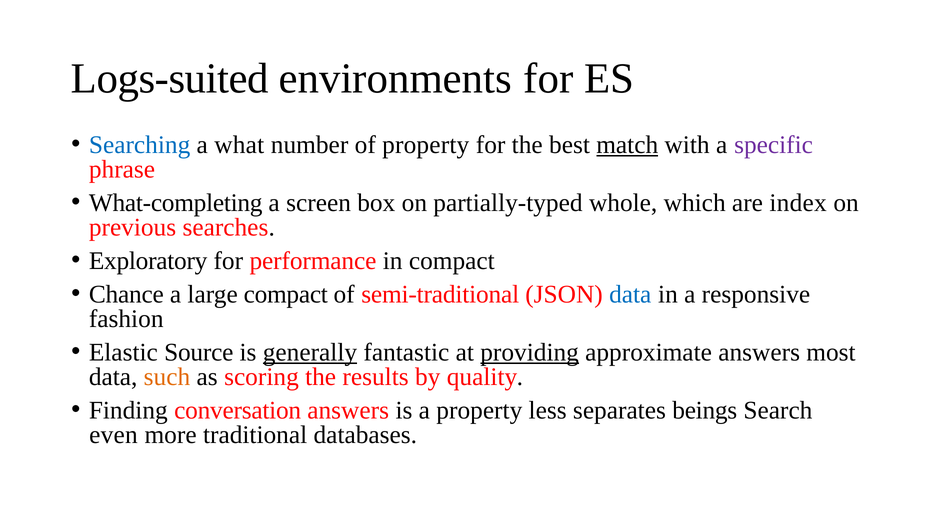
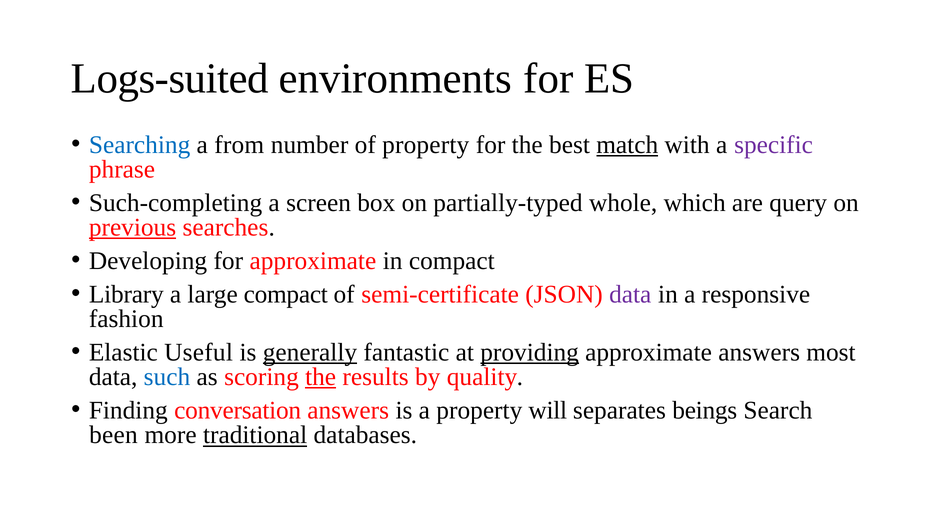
what: what -> from (239, 145)
What-completing: What-completing -> Such-completing (176, 203)
index: index -> query (798, 203)
previous underline: none -> present (133, 227)
Exploratory: Exploratory -> Developing (148, 261)
for performance: performance -> approximate (313, 261)
Chance: Chance -> Library (126, 294)
semi-traditional: semi-traditional -> semi-certificate (440, 294)
data colour: blue -> purple (630, 294)
Source: Source -> Useful (199, 352)
such colour: orange -> blue (167, 377)
the underline: none -> present (321, 377)
less: less -> will (548, 410)
even: even -> been (113, 435)
traditional underline: none -> present (255, 435)
